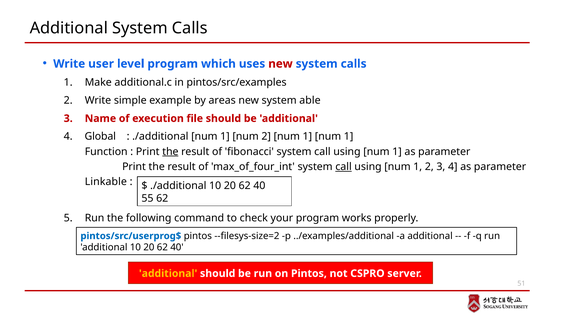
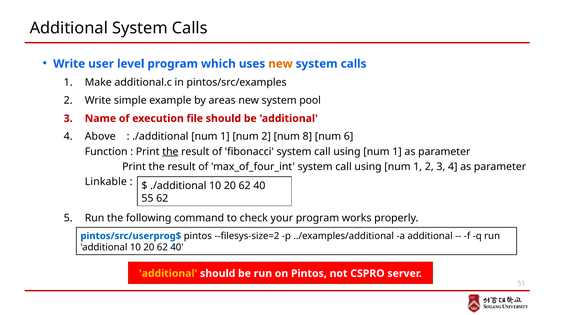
new colour: red -> orange (280, 64)
able: able -> pool (310, 101)
Global: Global -> Above (100, 137)
2 num 1: 1 -> 8 (307, 137)
1: 1 -> 6 (349, 137)
call underline: present -> none (344, 167)
